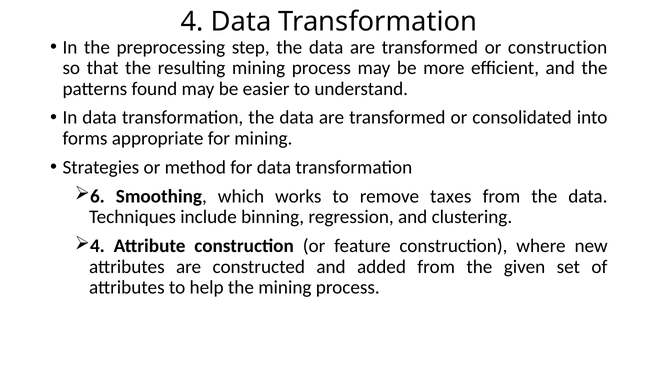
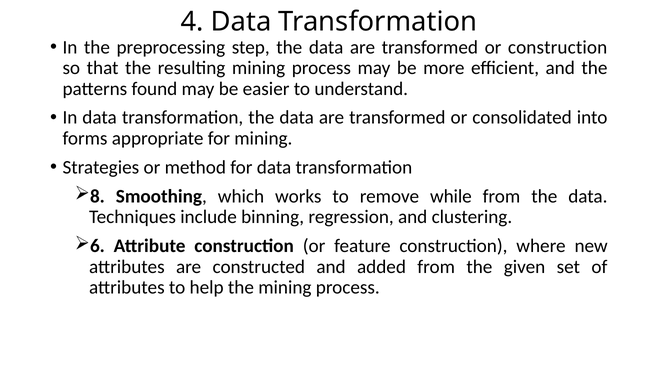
6: 6 -> 8 (97, 196)
taxes: taxes -> while (451, 196)
4: 4 -> 6 (97, 246)
